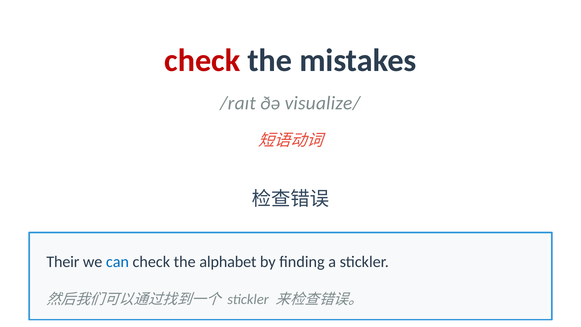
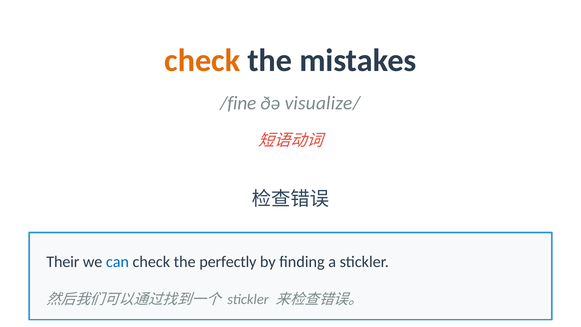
check colour: red -> orange (202, 60)
/raɪt: /raɪt -> /fine (238, 103)
alphabet: alphabet -> perfectly (228, 262)
